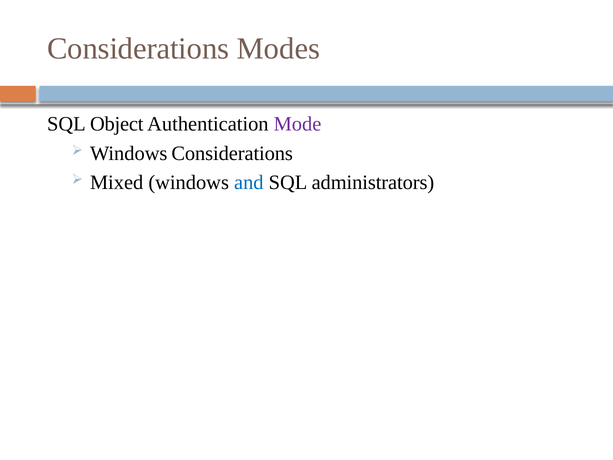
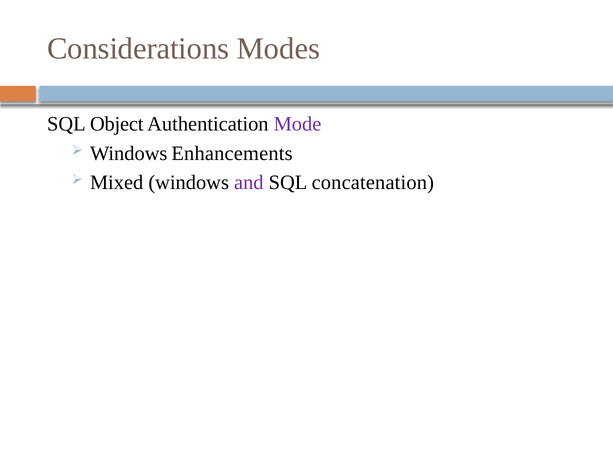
Windows Considerations: Considerations -> Enhancements (232, 153)
and colour: blue -> purple (249, 182)
administrators: administrators -> concatenation (373, 182)
